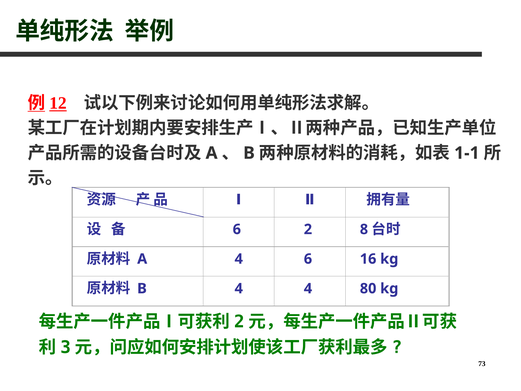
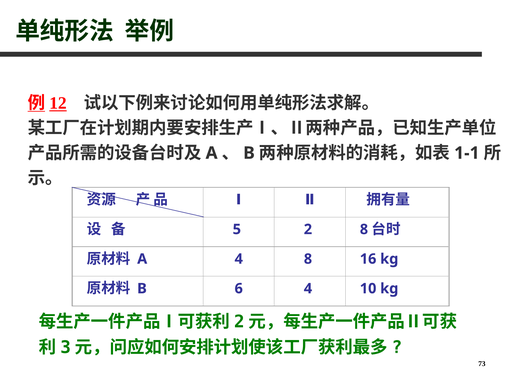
6: 6 -> 5 (237, 229)
4 6: 6 -> 8 (308, 259)
B 4: 4 -> 6 (239, 288)
80: 80 -> 10 (368, 288)
